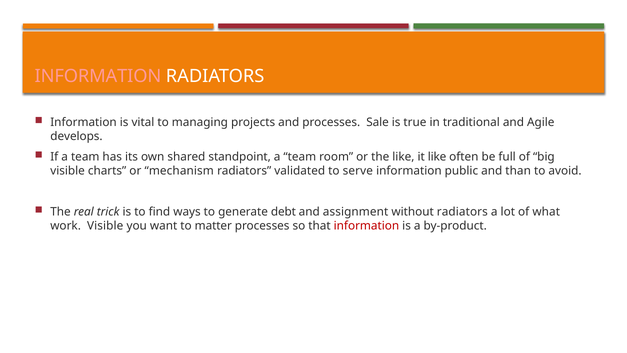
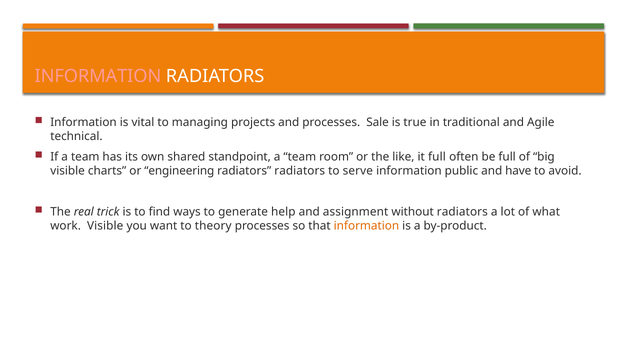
develops: develops -> technical (76, 136)
it like: like -> full (437, 157)
mechanism: mechanism -> engineering (179, 171)
radiators validated: validated -> radiators (300, 171)
than: than -> have (518, 171)
debt: debt -> help (283, 212)
matter: matter -> theory (213, 226)
information colour: red -> orange (366, 226)
